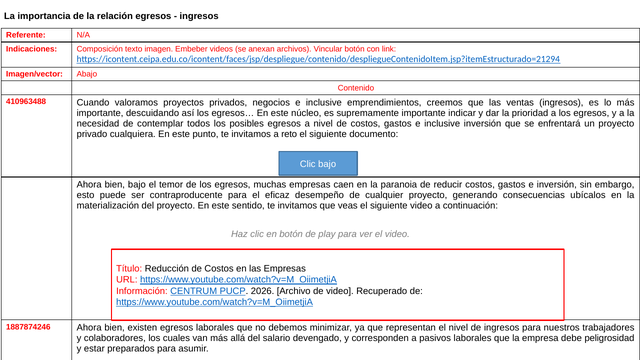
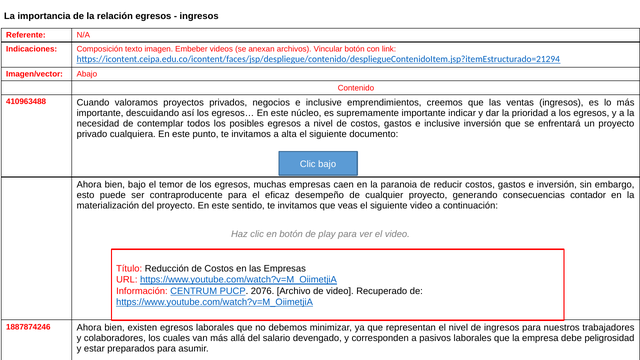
reto: reto -> alta (289, 134)
ubícalos: ubícalos -> contador (588, 195)
2026: 2026 -> 2076 (263, 291)
